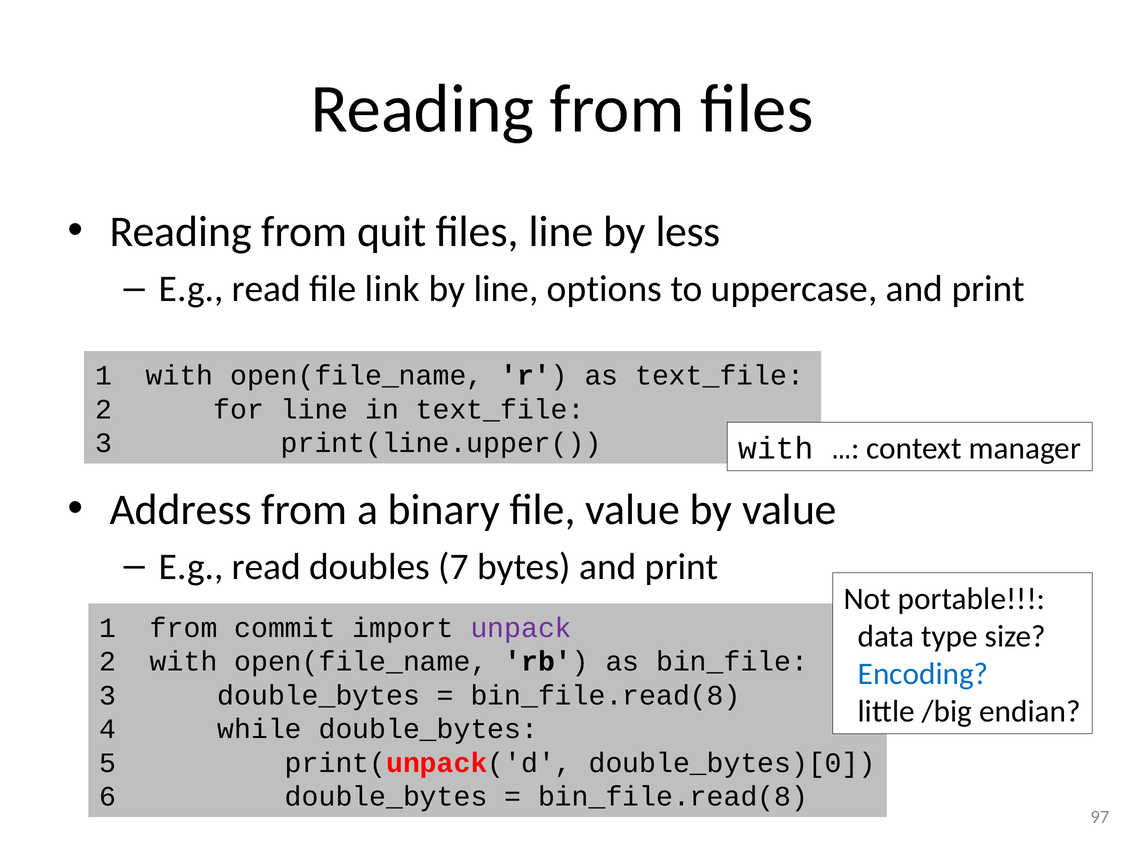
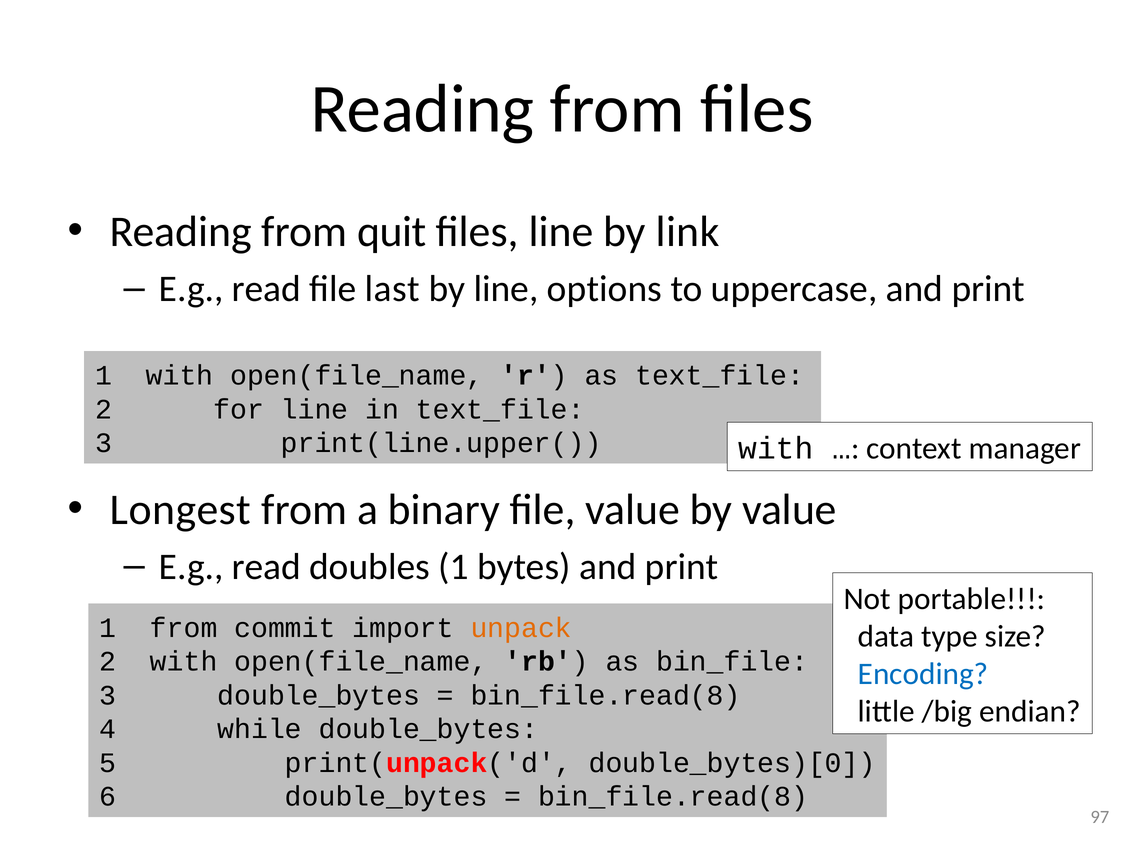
less: less -> link (688, 232)
link: link -> last (392, 289)
Address: Address -> Longest (180, 509)
doubles 7: 7 -> 1 (454, 567)
unpack colour: purple -> orange (521, 628)
